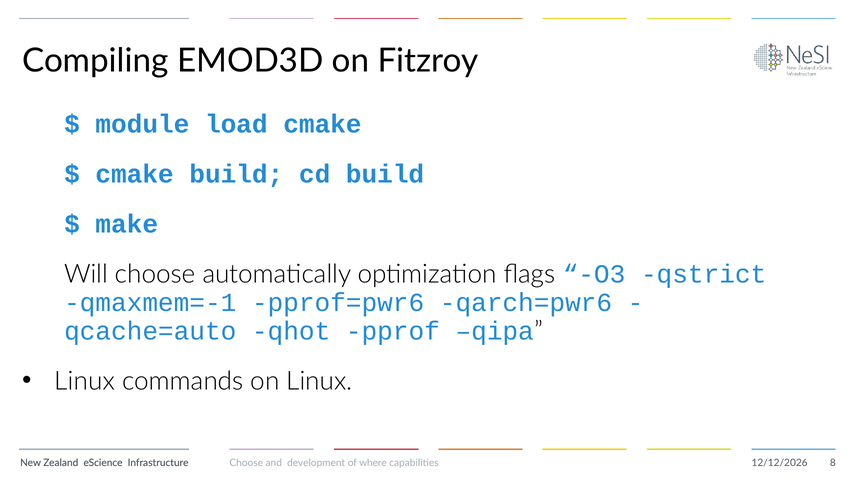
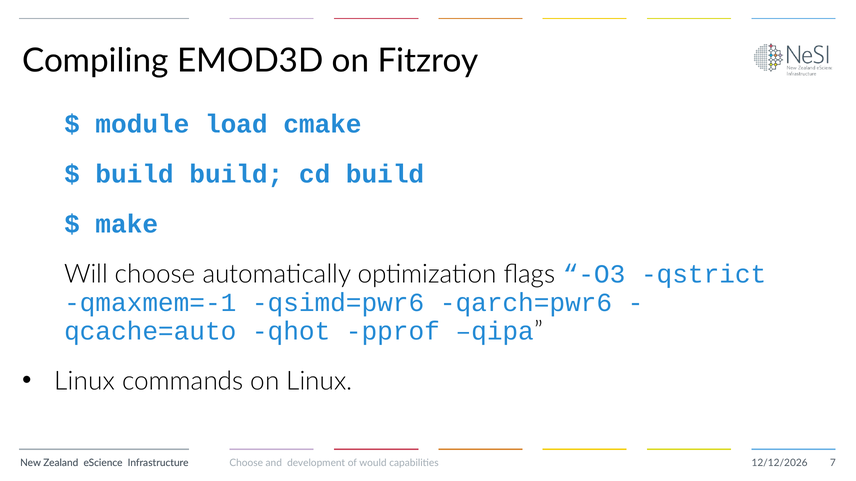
cmake: cmake -> build (135, 174)
pprof=pwr6: pprof=pwr6 -> qsimd=pwr6 (338, 303)
8: 8 -> 7 (833, 463)
where: where -> would (373, 463)
